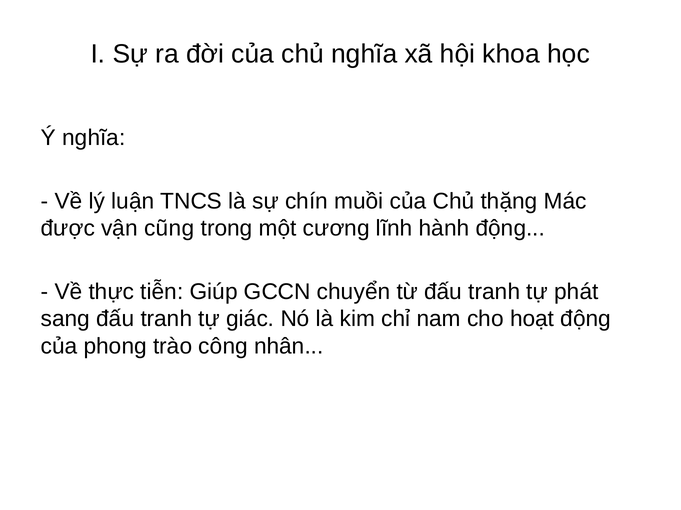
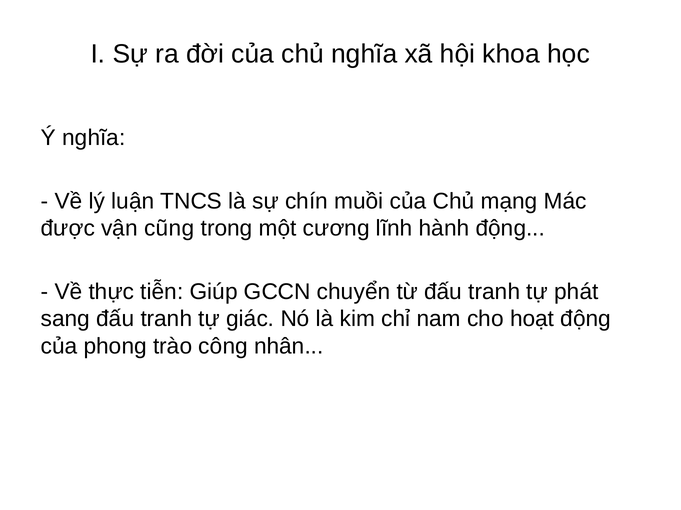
thặng: thặng -> mạng (509, 201)
